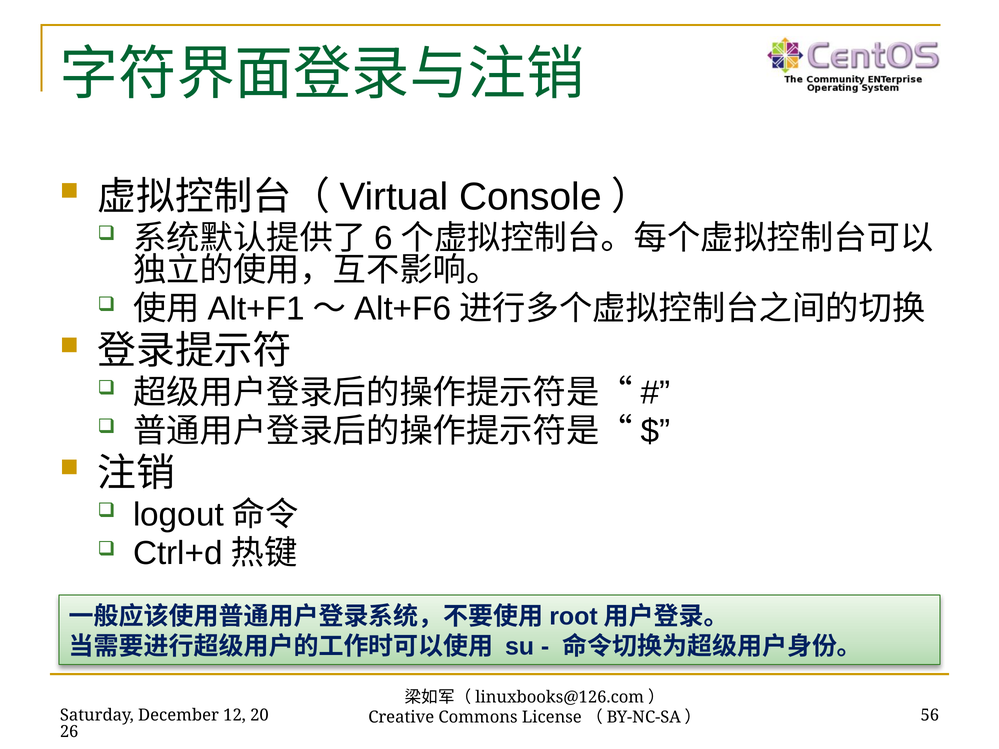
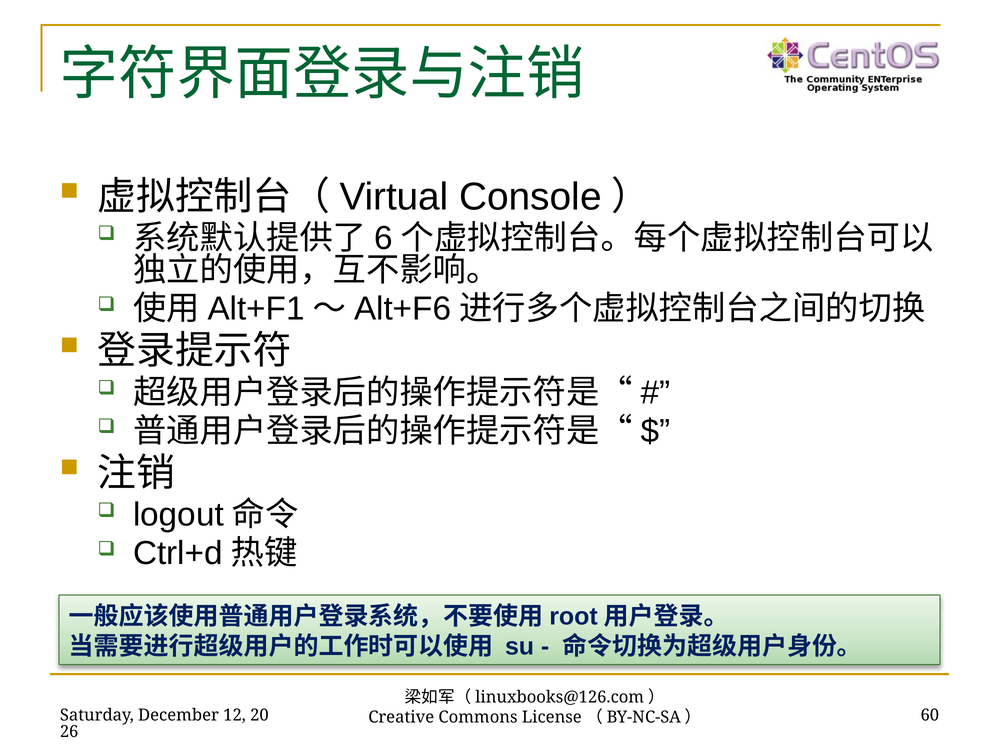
56: 56 -> 60 (930, 716)
